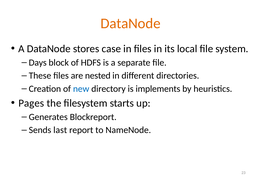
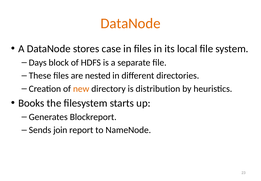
new colour: blue -> orange (81, 89)
implements: implements -> distribution (158, 89)
Pages: Pages -> Books (31, 103)
last: last -> join (60, 130)
